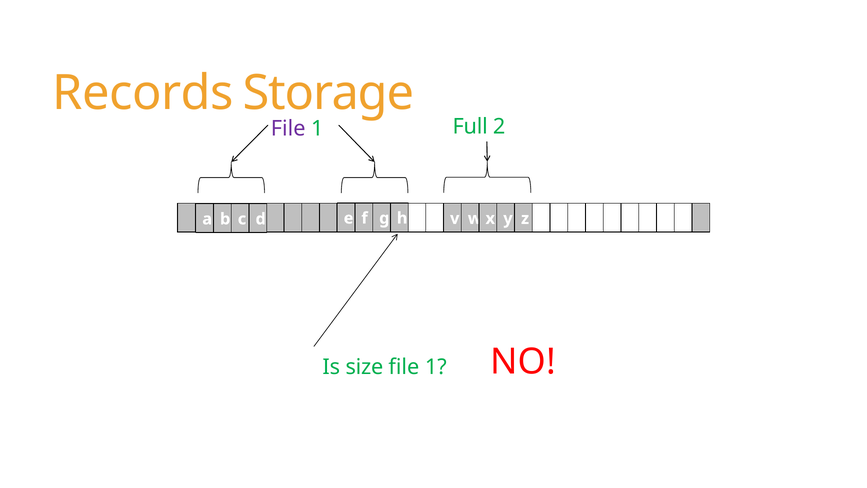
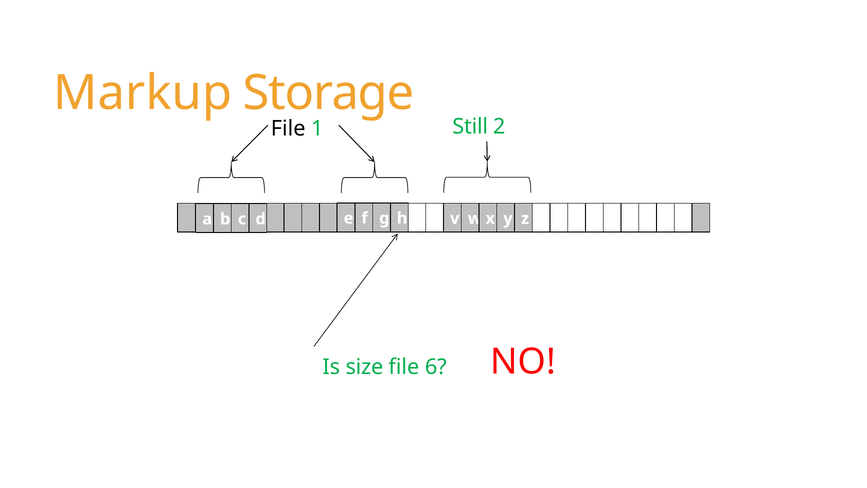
Records: Records -> Markup (143, 93)
File colour: purple -> black (288, 128)
Full: Full -> Still (470, 126)
1: 1 -> 6 (436, 367)
